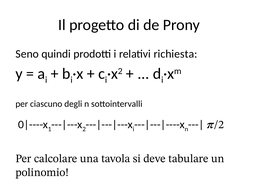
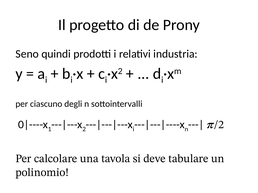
richiesta: richiesta -> industria (176, 54)
